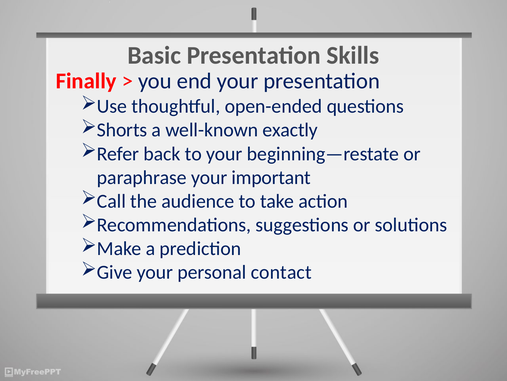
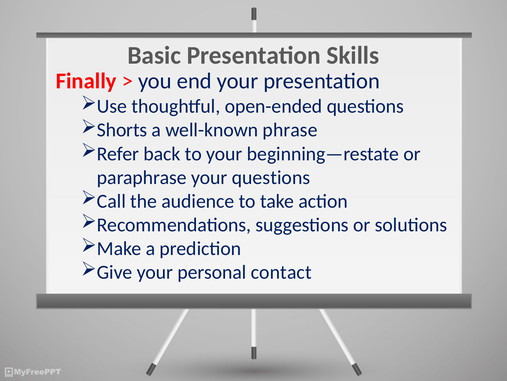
exactly: exactly -> phrase (290, 130)
your important: important -> questions (271, 177)
